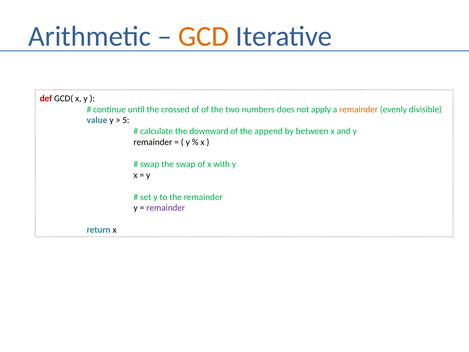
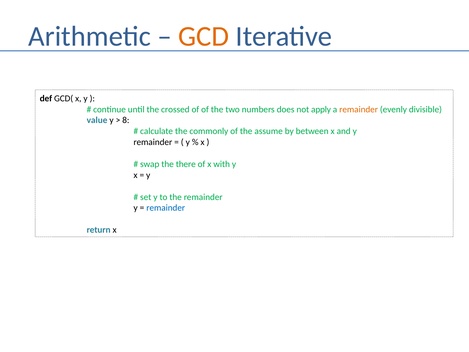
def colour: red -> black (46, 98)
5: 5 -> 8 (126, 120)
downward: downward -> commonly (209, 131)
append: append -> assume (269, 131)
the swap: swap -> there (186, 164)
remainder colour: purple -> blue (166, 208)
